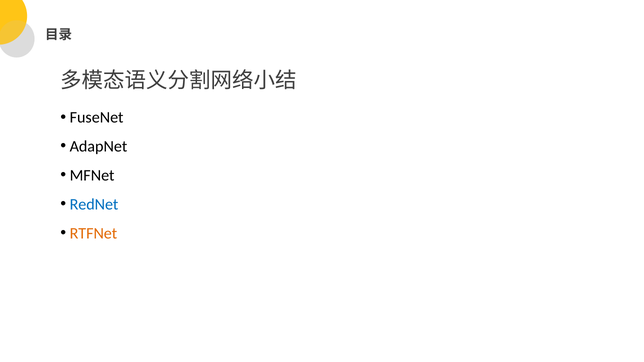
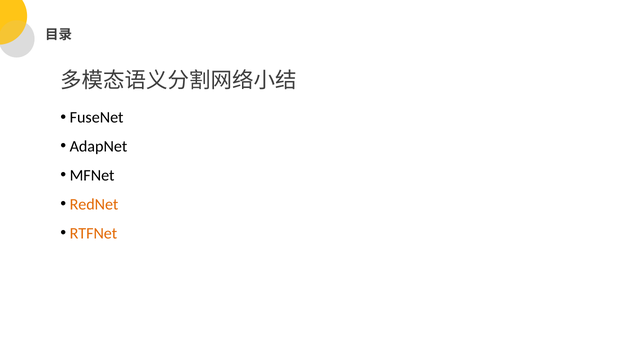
RedNet colour: blue -> orange (94, 205)
